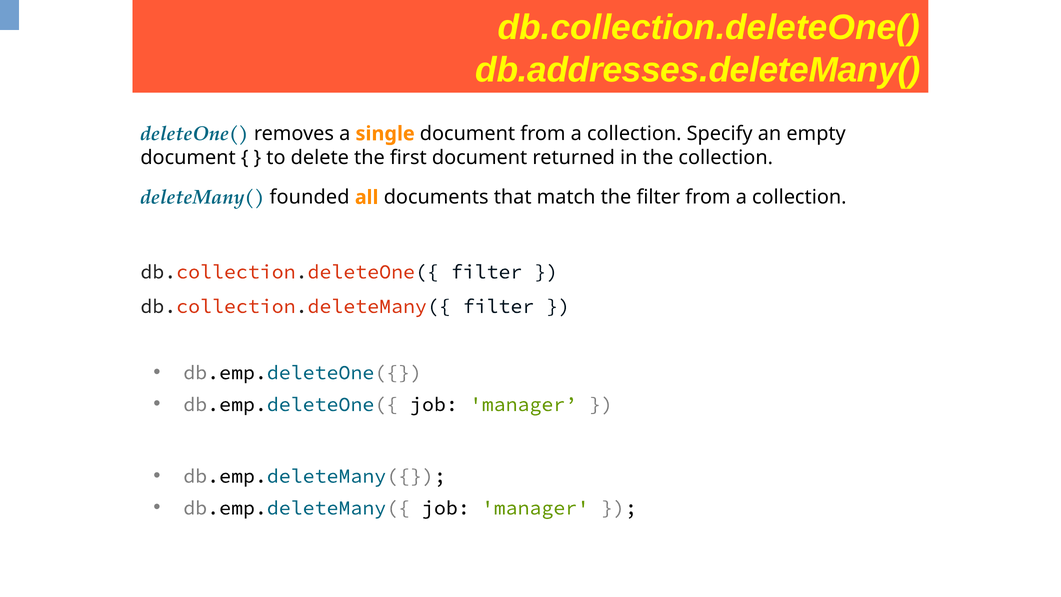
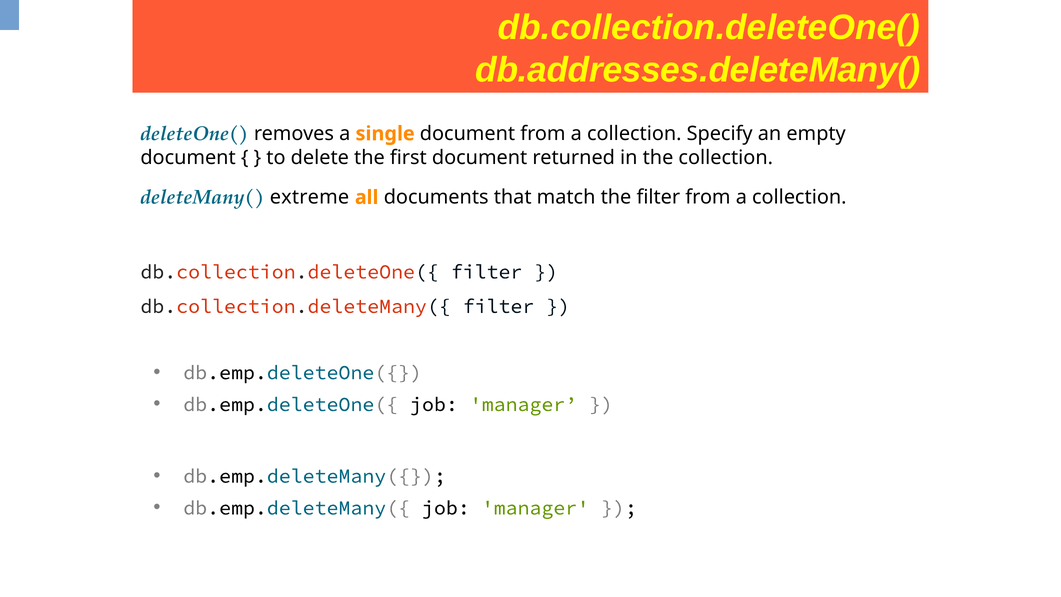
founded: founded -> extreme (310, 197)
